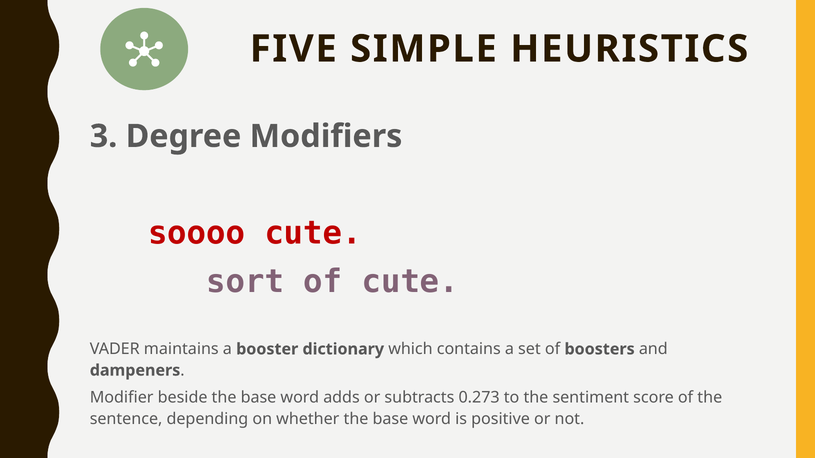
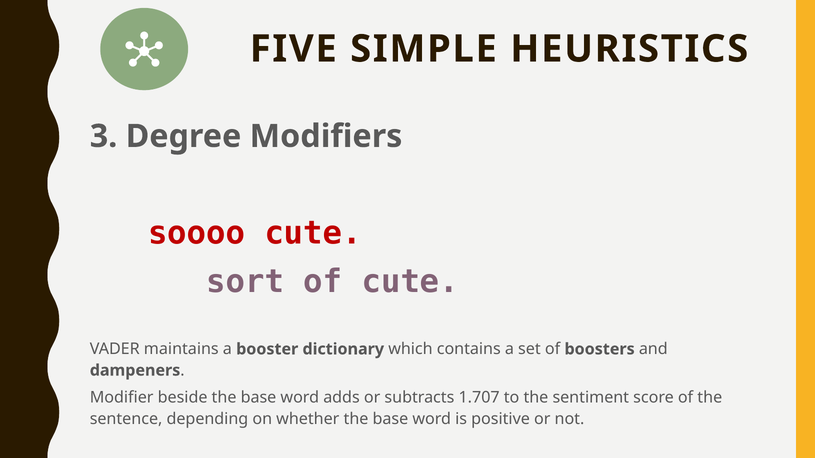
0.273: 0.273 -> 1.707 (479, 398)
